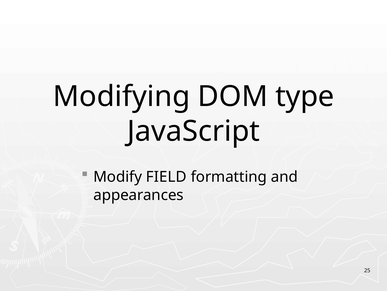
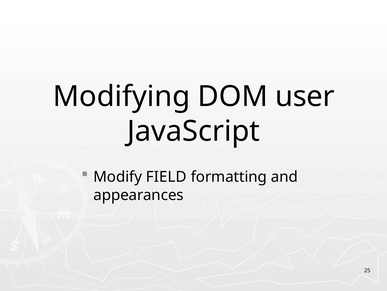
type: type -> user (305, 96)
